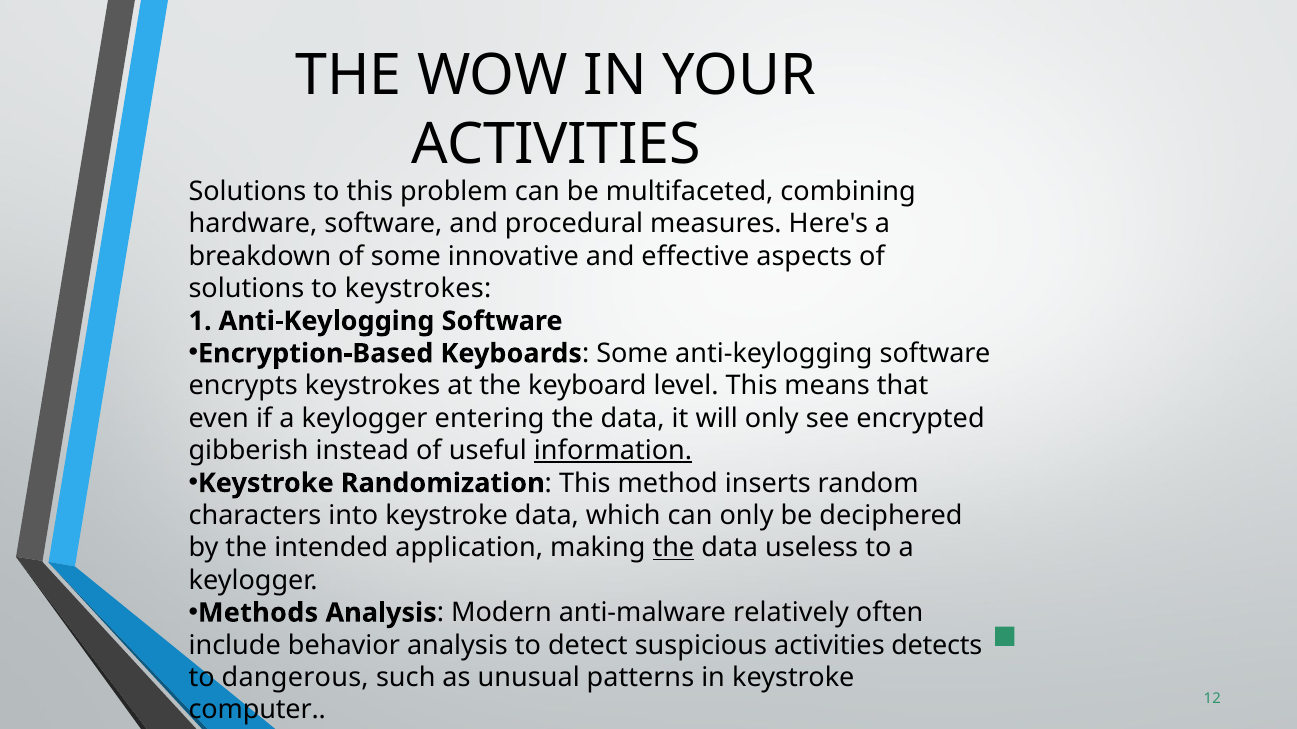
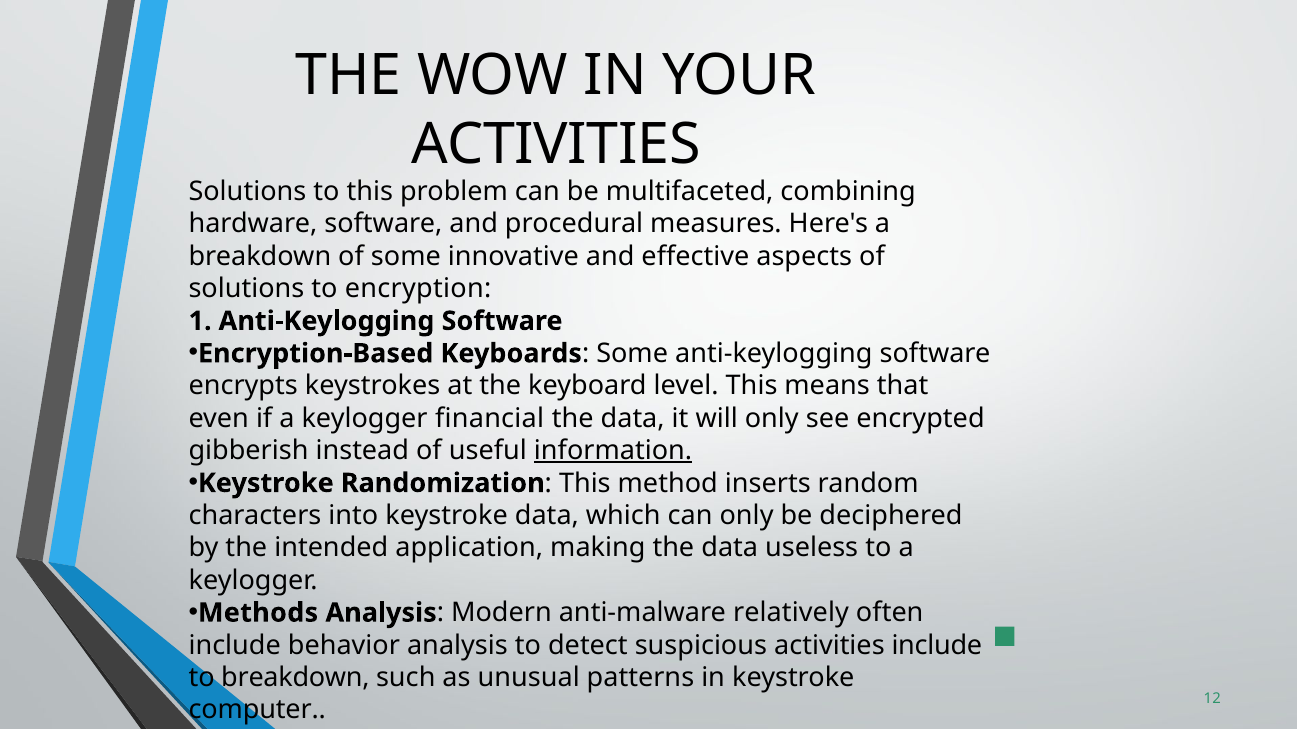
to keystrokes: keystrokes -> encryption (418, 289)
entering: entering -> financial (490, 419)
the underline: present -> none (673, 548)
activities detects: detects -> include (937, 646)
to dangerous: dangerous -> breakdown (295, 678)
